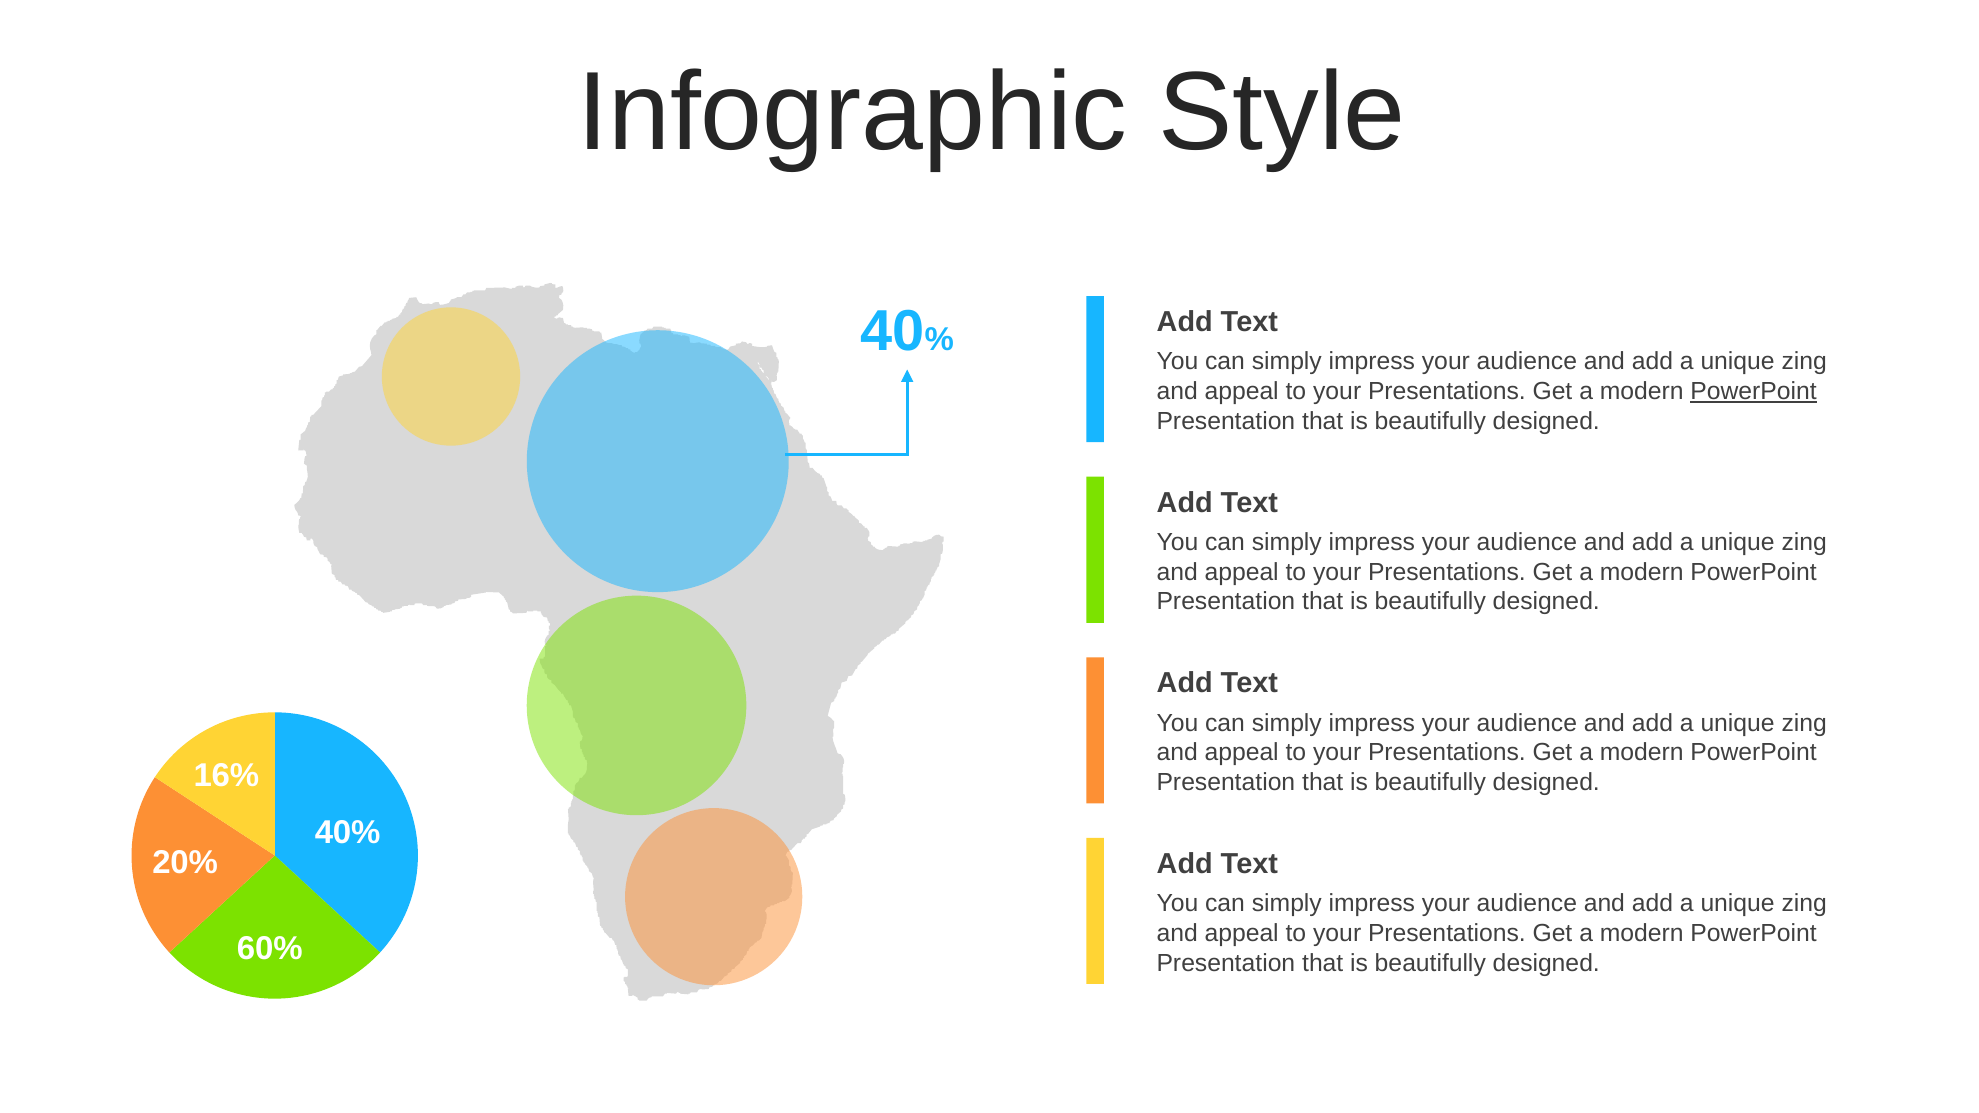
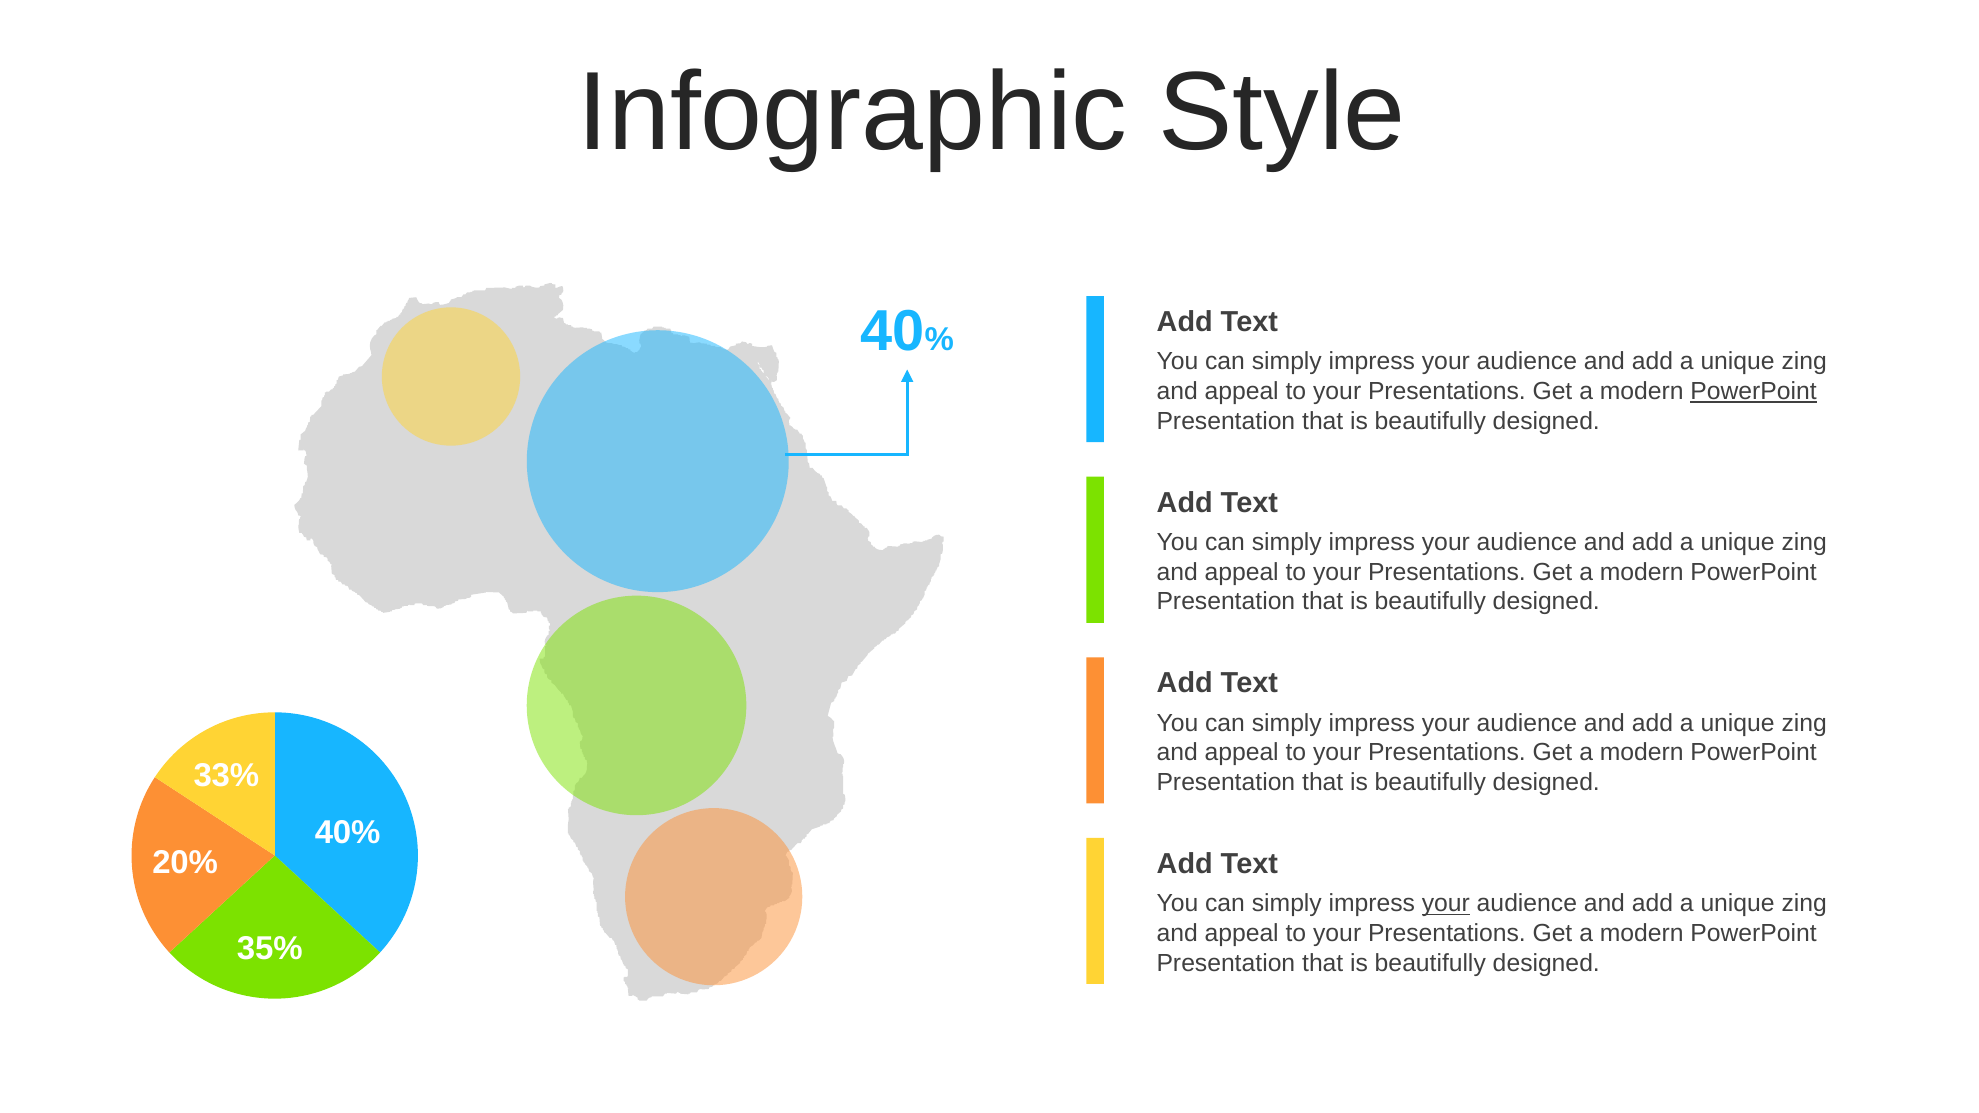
16%: 16% -> 33% (226, 776)
your underline: none -> present (1446, 904)
60%: 60% -> 35% (270, 949)
